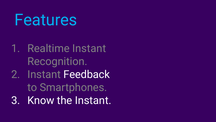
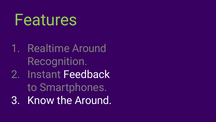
Features colour: light blue -> light green (46, 20)
Realtime Instant: Instant -> Around (89, 48)
the Instant: Instant -> Around (93, 100)
